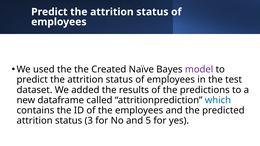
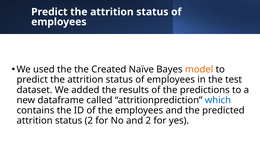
model colour: purple -> orange (199, 70)
status 3: 3 -> 2 (89, 121)
and 5: 5 -> 2 (148, 121)
